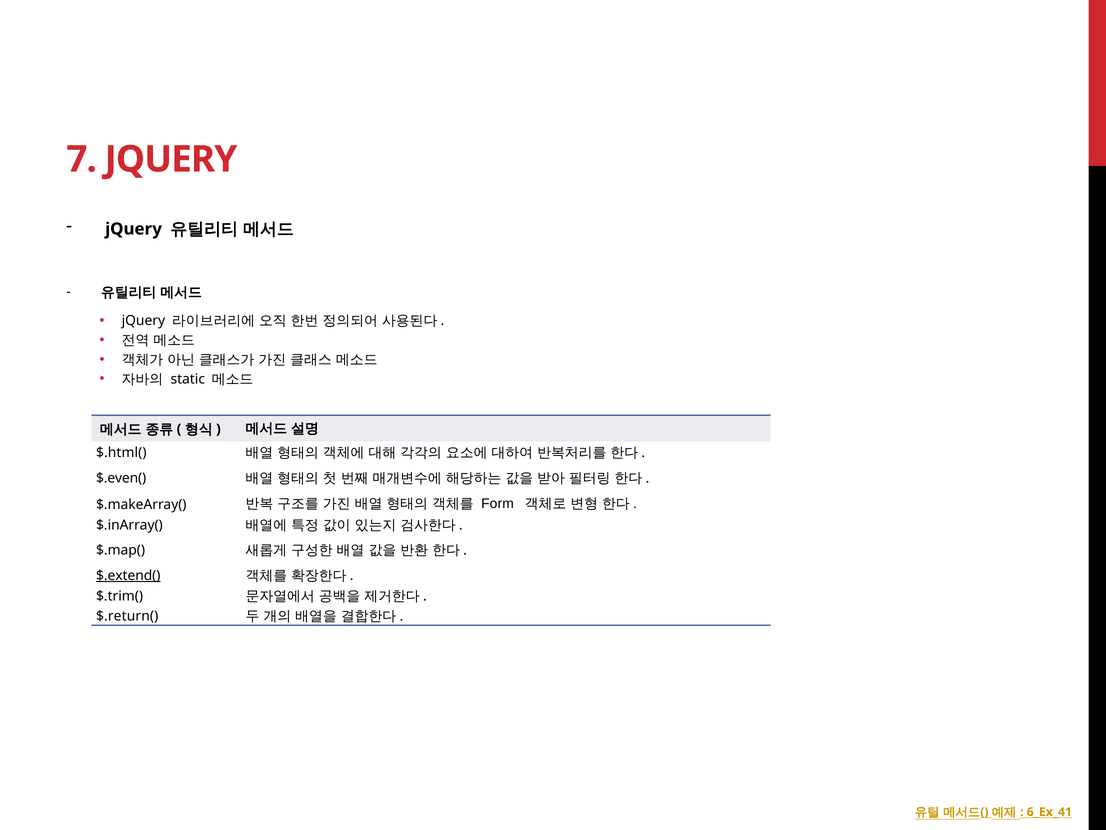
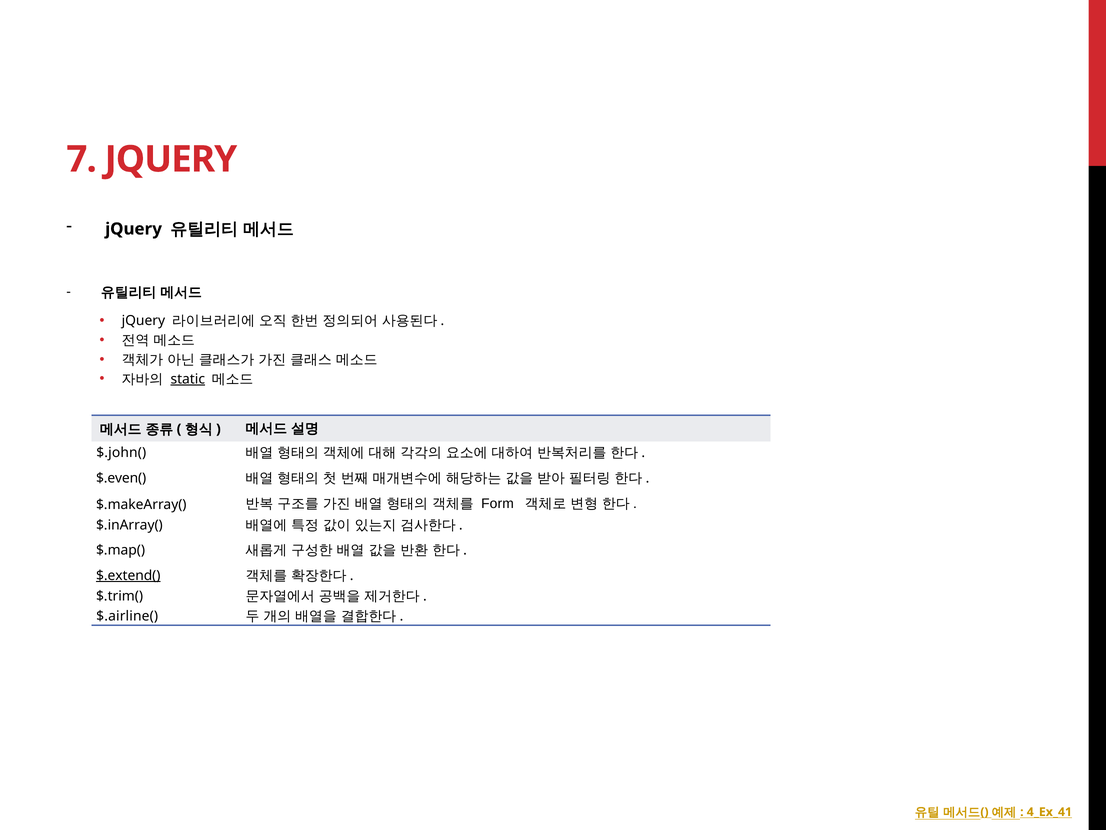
static underline: none -> present (188, 379)
$.html(: $.html( -> $.john( (121, 452)
$.return(: $.return( -> $.airline( (127, 616)
6_Ex_41: 6_Ex_41 -> 4_Ex_41 (1049, 812)
